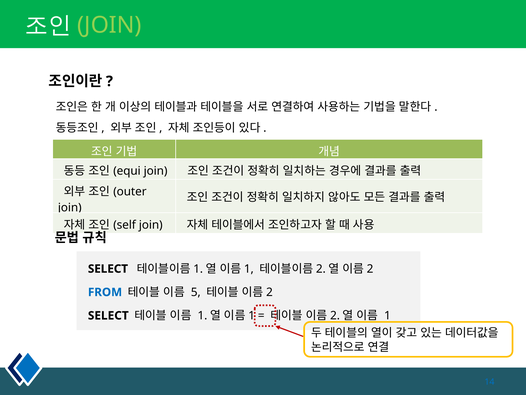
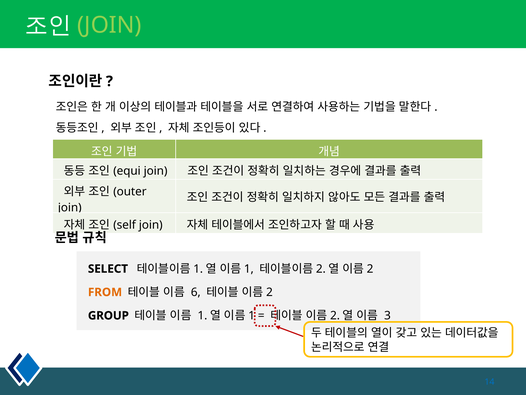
FROM colour: blue -> orange (105, 292)
5: 5 -> 6 (196, 292)
SELECT: SELECT -> GROUP (108, 315)
1: 1 -> 3 (387, 315)
